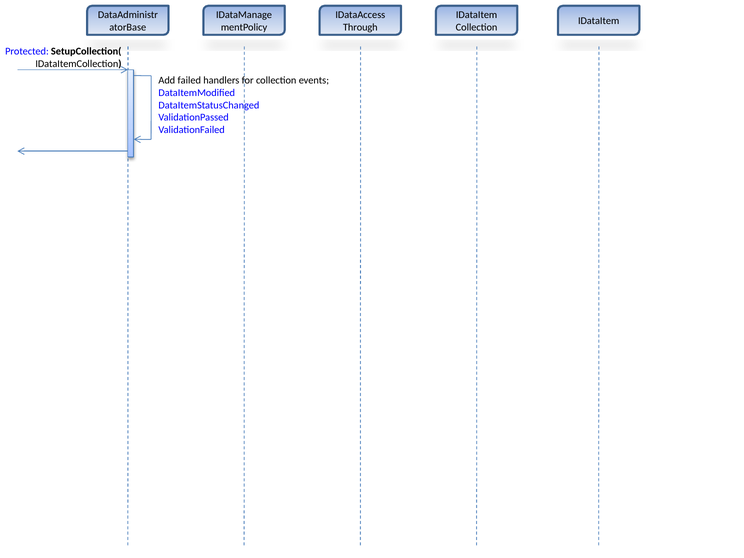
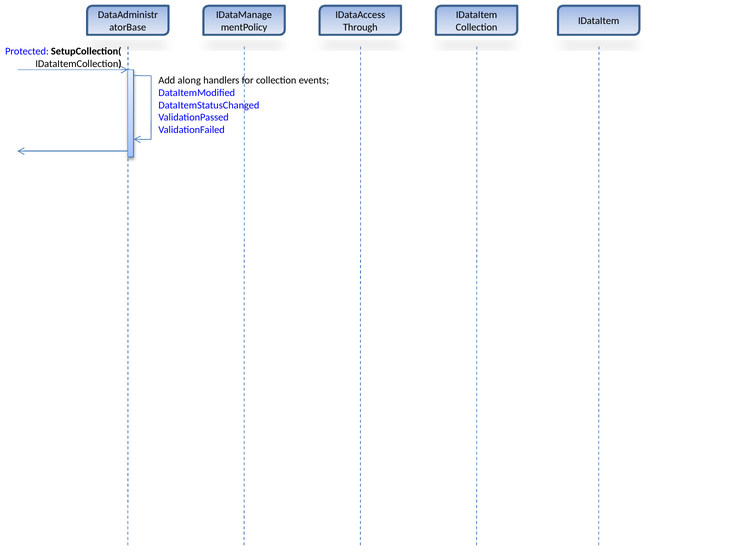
failed: failed -> along (189, 80)
